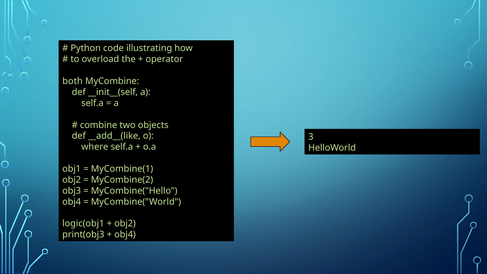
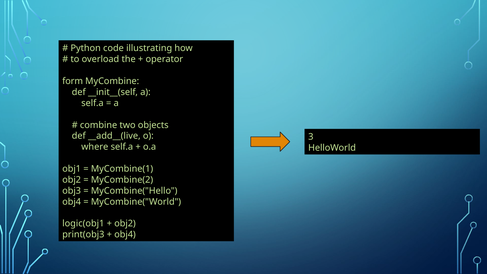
both: both -> form (73, 81)
__add__(like: __add__(like -> __add__(live (114, 136)
